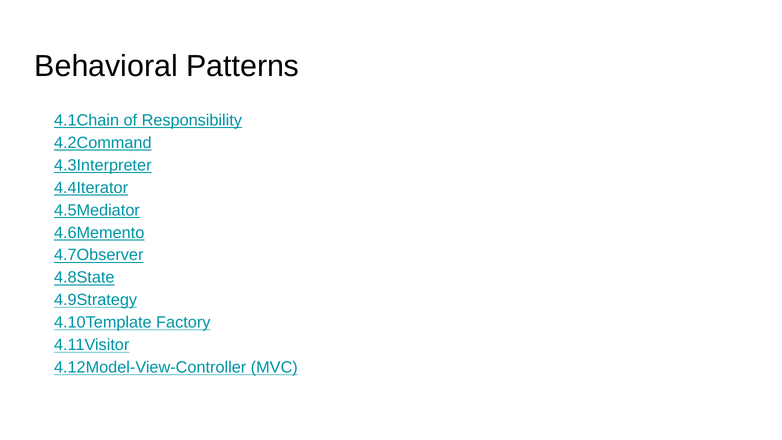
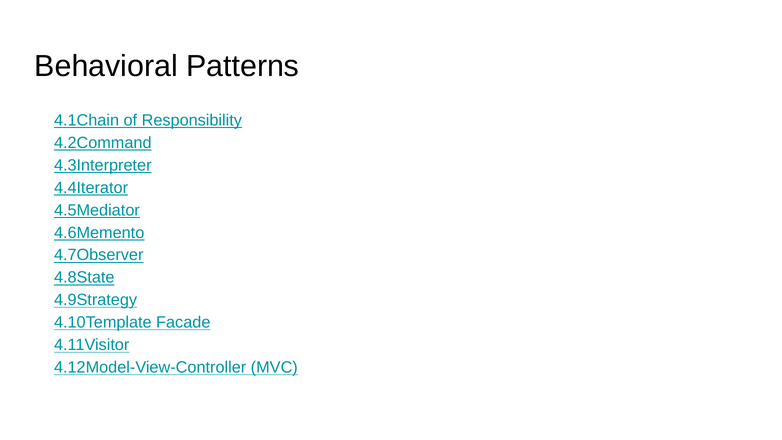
Factory: Factory -> Facade (183, 322)
